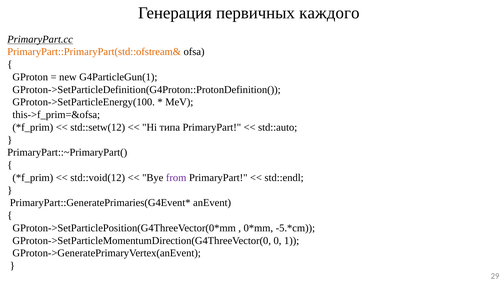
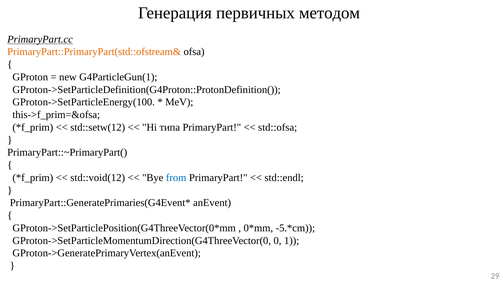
каждого: каждого -> методом (329, 13)
std::auto: std::auto -> std::ofsa (278, 127)
from colour: purple -> blue (176, 178)
